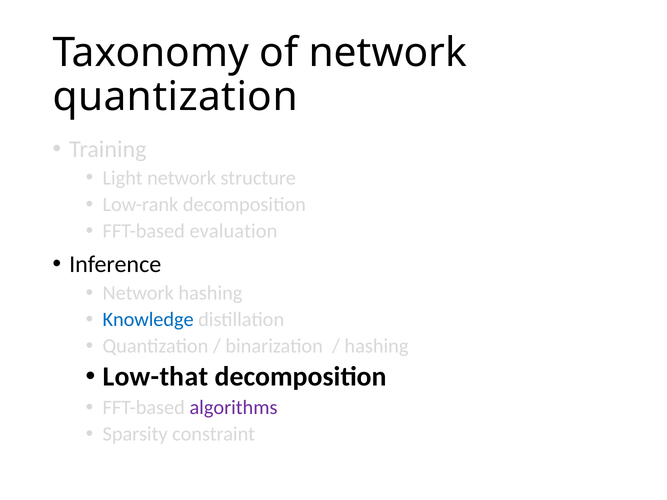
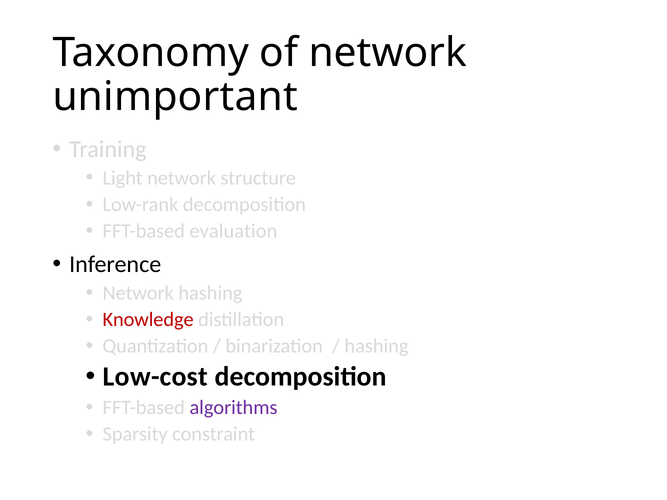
quantization: quantization -> unimportant (175, 97)
Knowledge colour: blue -> red (148, 320)
Low-that: Low-that -> Low-cost (155, 377)
